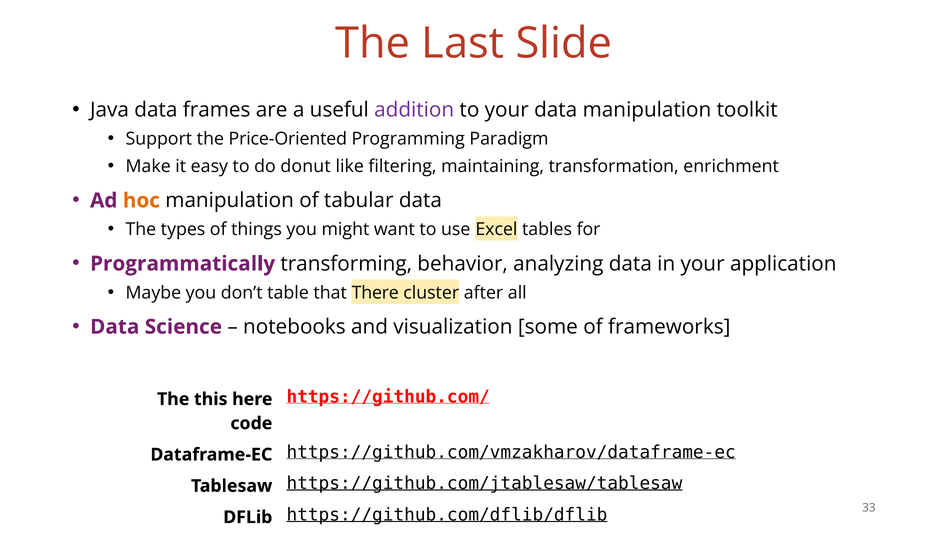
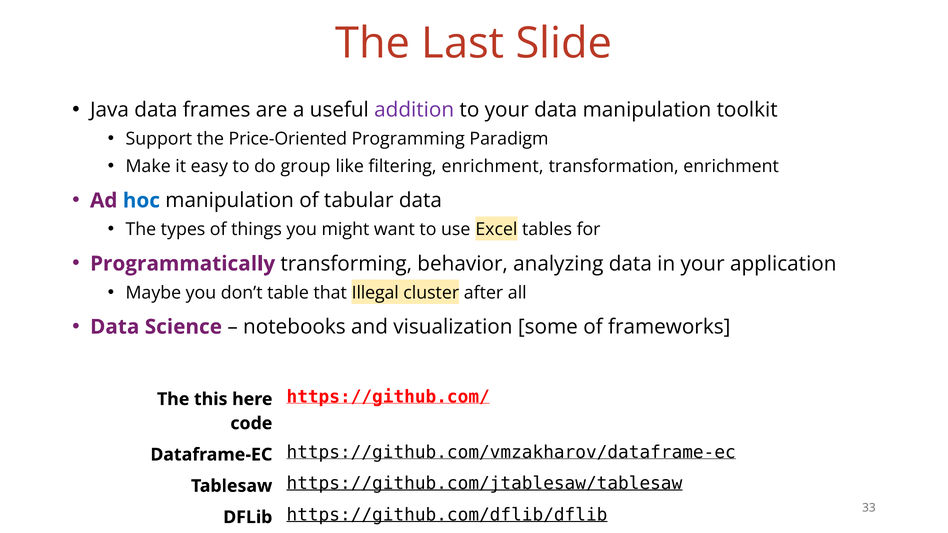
donut: donut -> group (306, 166)
filtering maintaining: maintaining -> enrichment (493, 166)
hoc colour: orange -> blue (141, 201)
There: There -> Illegal (375, 293)
